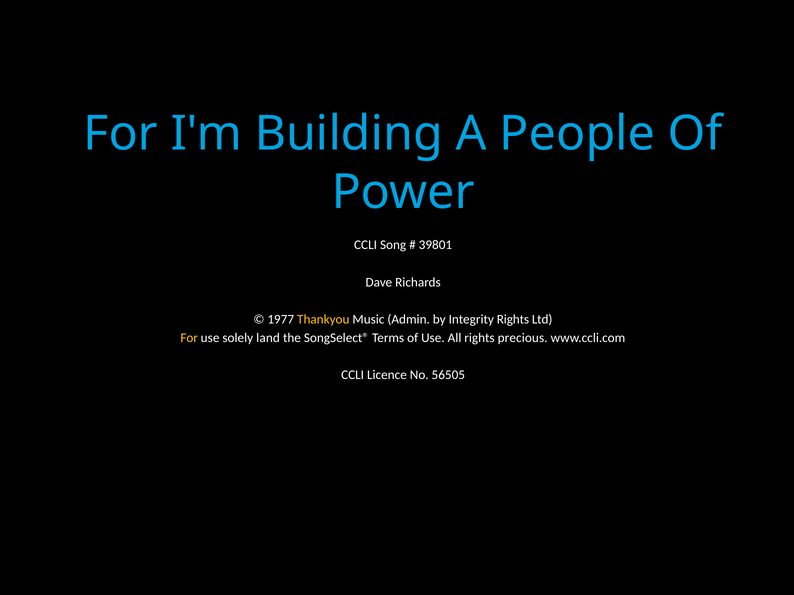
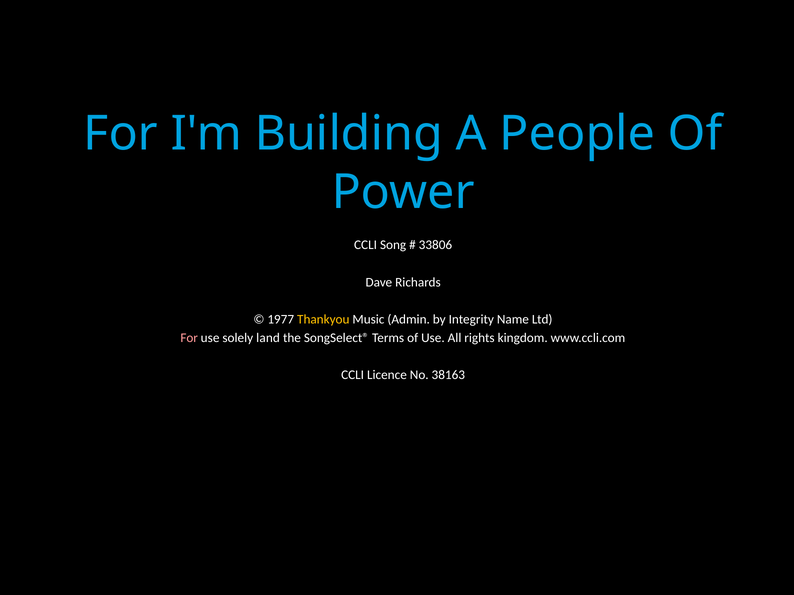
39801: 39801 -> 33806 (435, 245)
Integrity Rights: Rights -> Name (513, 319)
For colour: yellow -> pink (189, 338)
precious: precious -> kingdom (523, 338)
56505: 56505 -> 38163 (448, 375)
